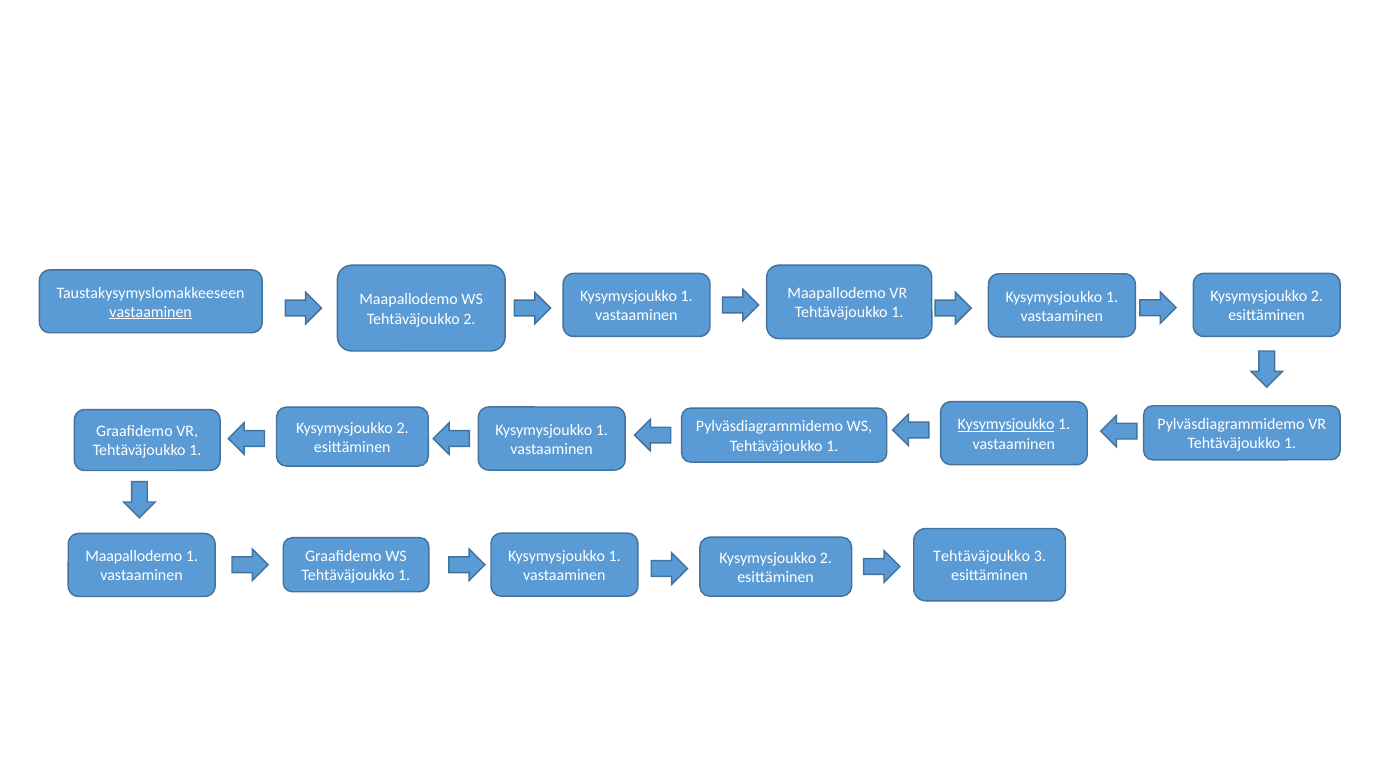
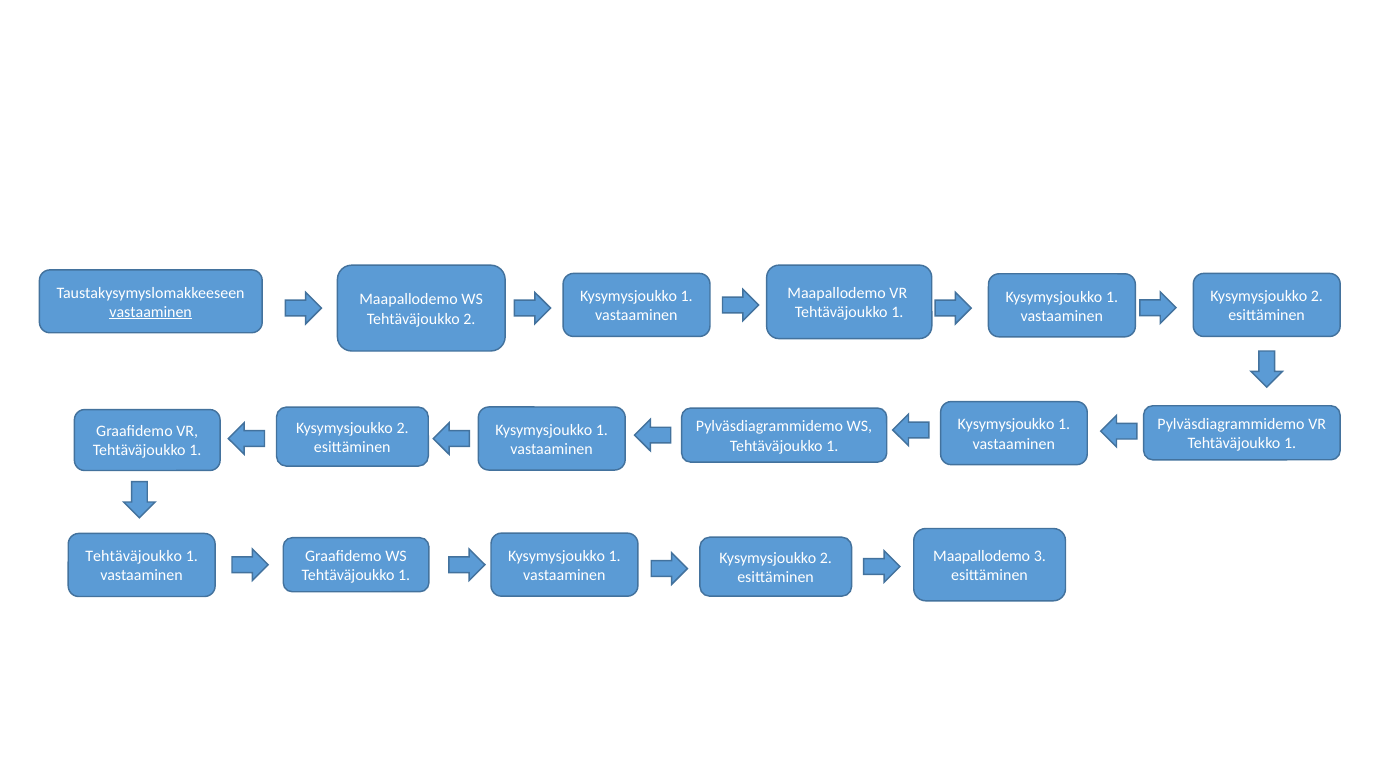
Kysymysjoukko underline: present -> none (1006, 425)
Tehtäväjoukko: Tehtäväjoukko -> Maapallodemo (982, 557)
Maapallodemo: Maapallodemo -> Tehtäväjoukko (134, 557)
